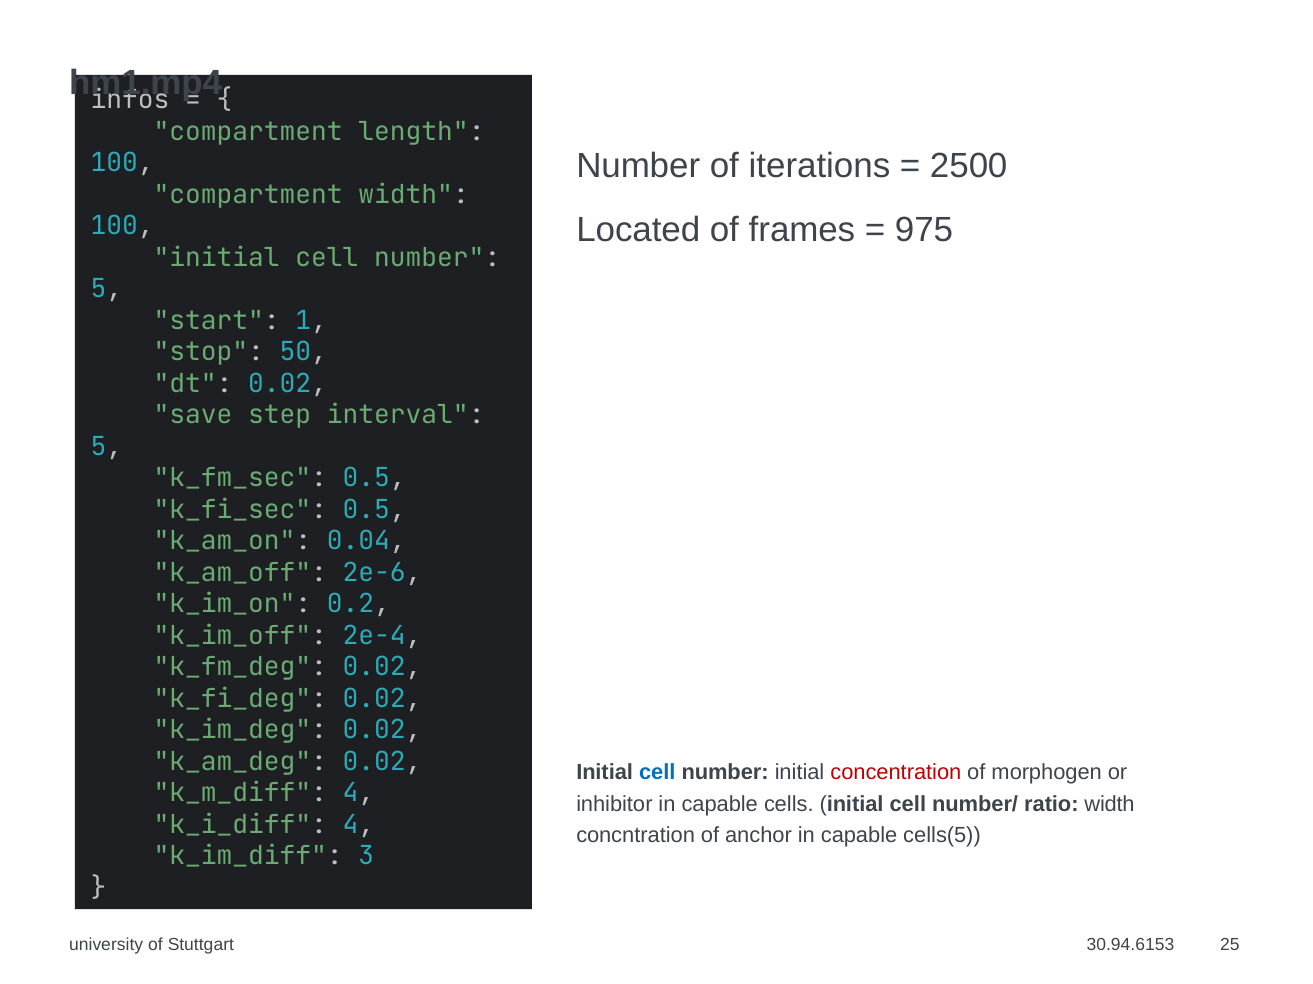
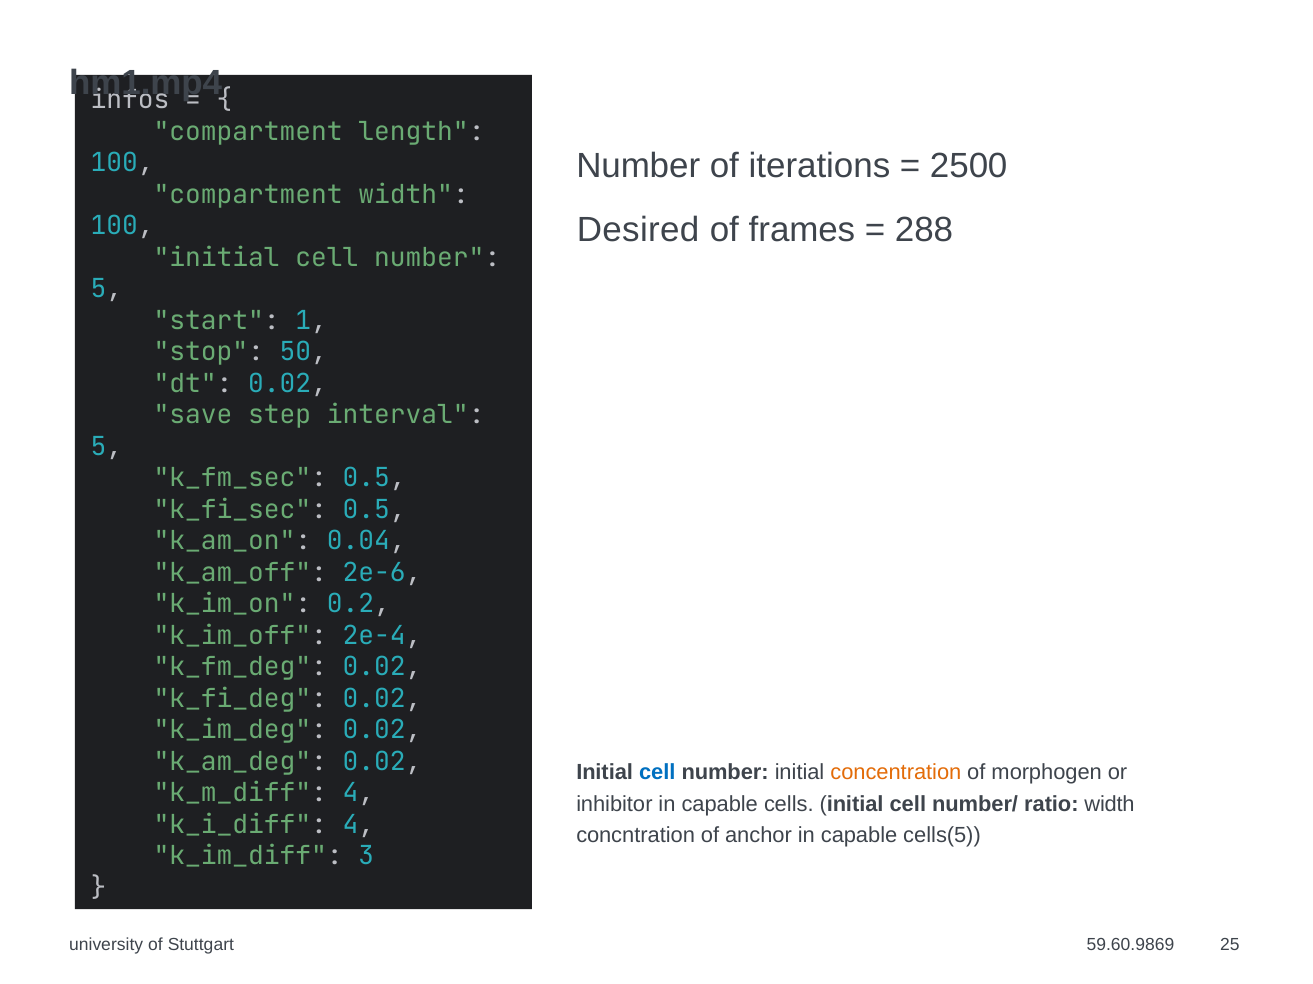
Located: Located -> Desired (638, 230)
975: 975 -> 288 (924, 230)
concentration colour: red -> orange (896, 773)
30.94.6153: 30.94.6153 -> 59.60.9869 (1130, 945)
